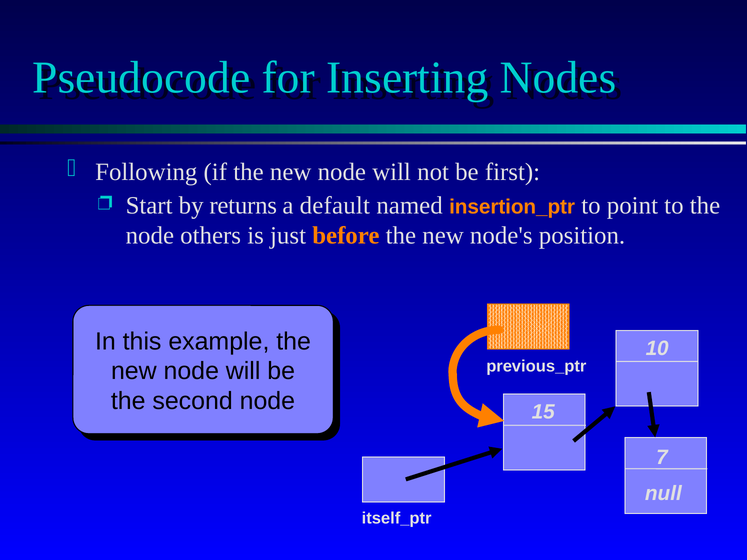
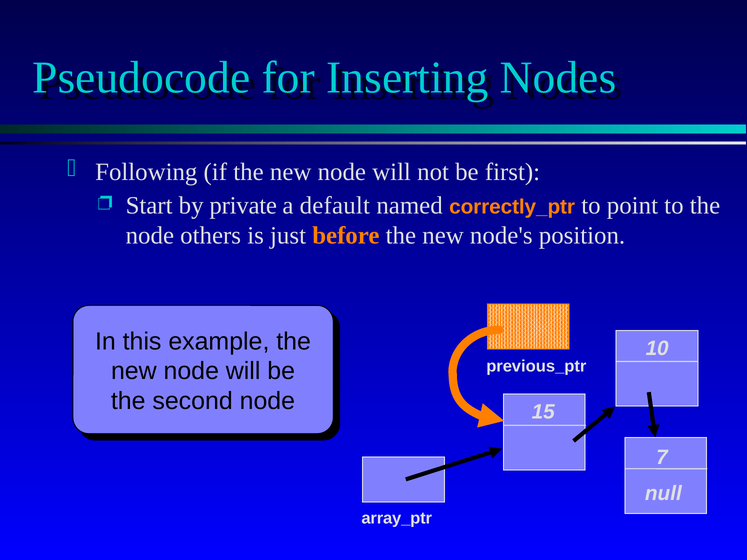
returns: returns -> private (243, 206)
insertion_ptr: insertion_ptr -> correctly_ptr (512, 207)
itself_ptr: itself_ptr -> array_ptr (397, 519)
